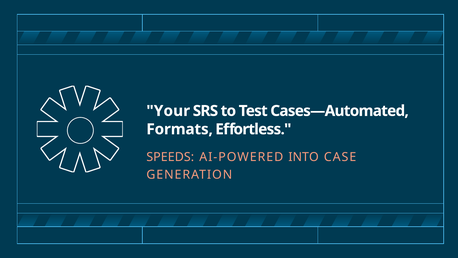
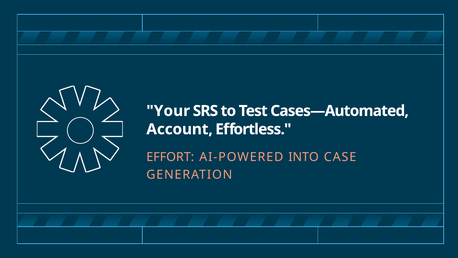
Formats: Formats -> Account (180, 129)
SPEEDS: SPEEDS -> EFFORT (170, 157)
